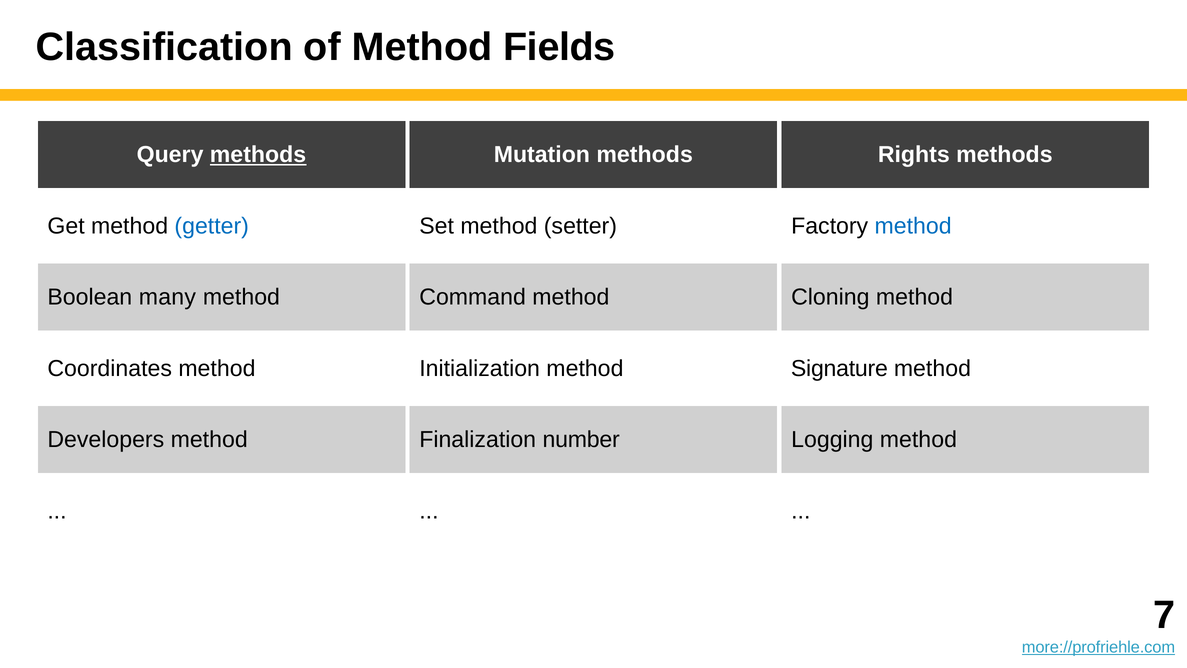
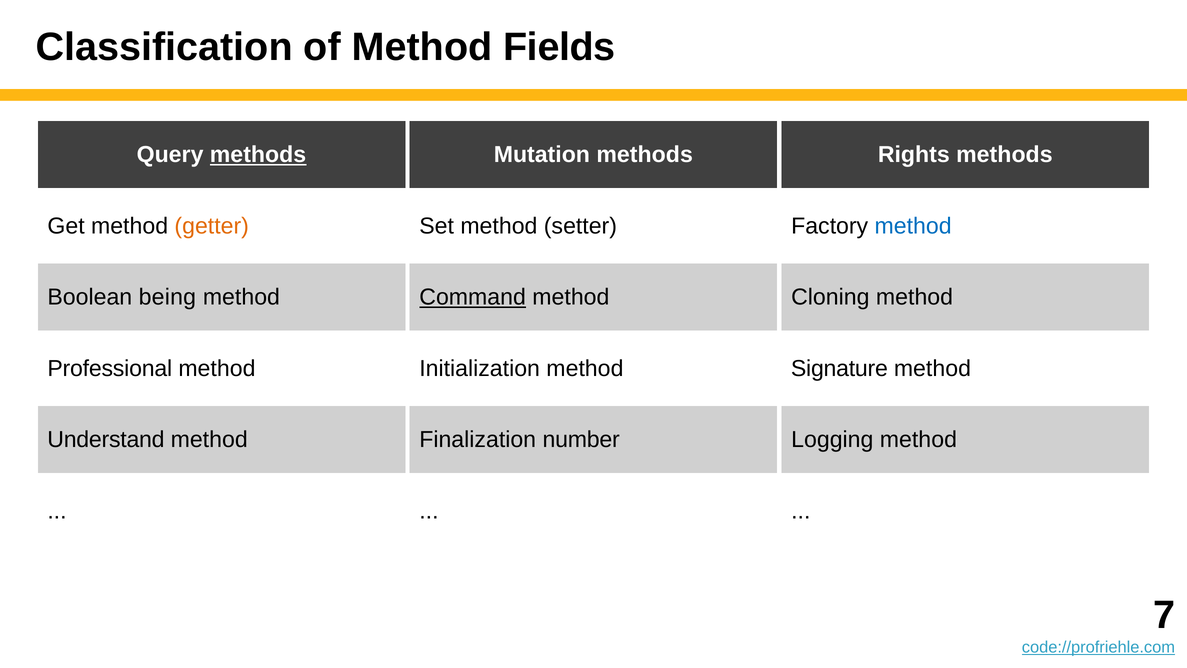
getter colour: blue -> orange (212, 226)
many: many -> being (167, 297)
Command underline: none -> present (473, 297)
Coordinates: Coordinates -> Professional (110, 368)
Developers: Developers -> Understand (106, 440)
more://profriehle.com: more://profriehle.com -> code://profriehle.com (1098, 647)
